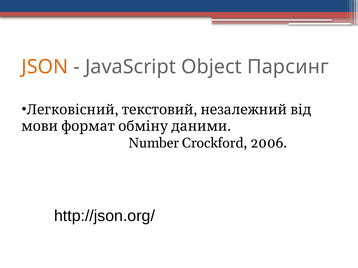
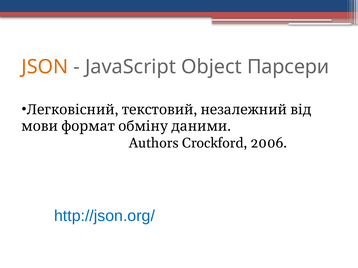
Парсинг: Парсинг -> Парсери (288, 67)
Number: Number -> Authors (154, 143)
http://json.org/ colour: black -> blue (105, 216)
